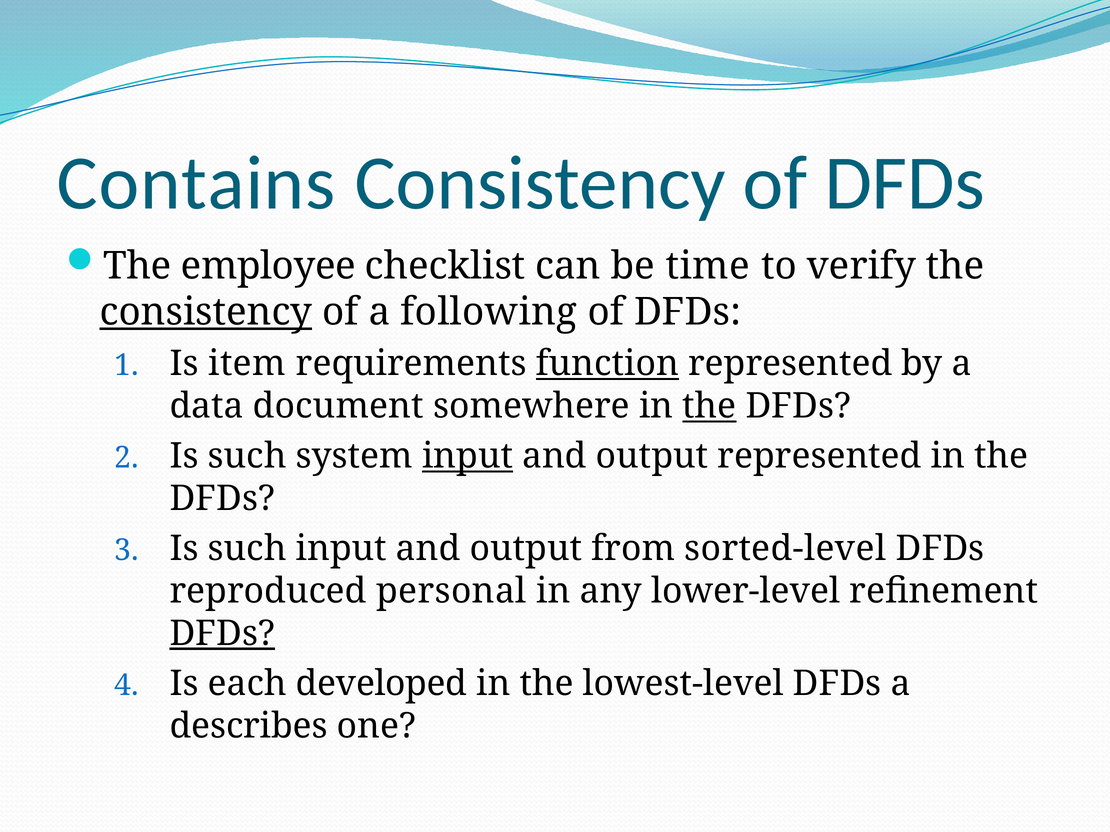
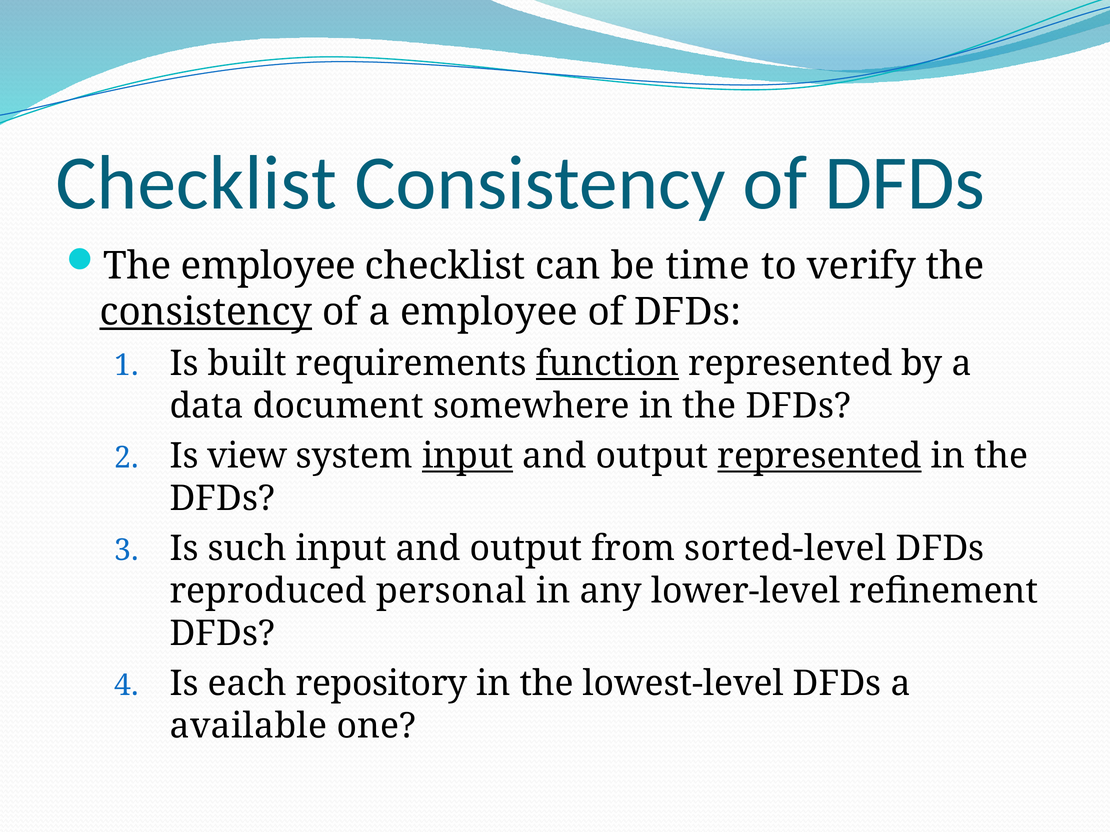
Contains: Contains -> Checklist (196, 183)
a following: following -> employee (489, 312)
item: item -> built (247, 364)
the underline: present -> none (709, 407)
such: such -> view (247, 456)
represented underline: none -> present (820, 456)
DFDs underline: present -> none (222, 634)
developed: developed -> repository (382, 684)
describes: describes -> available (248, 726)
